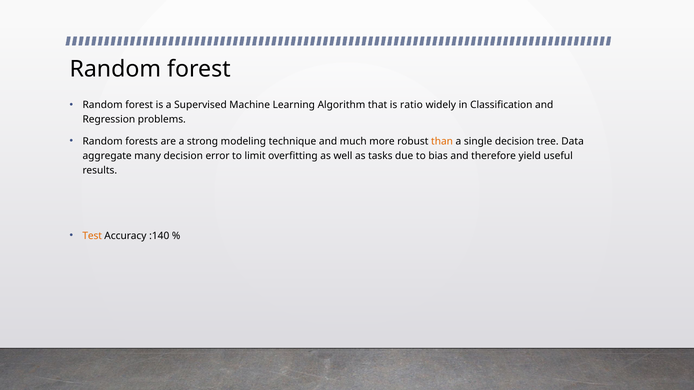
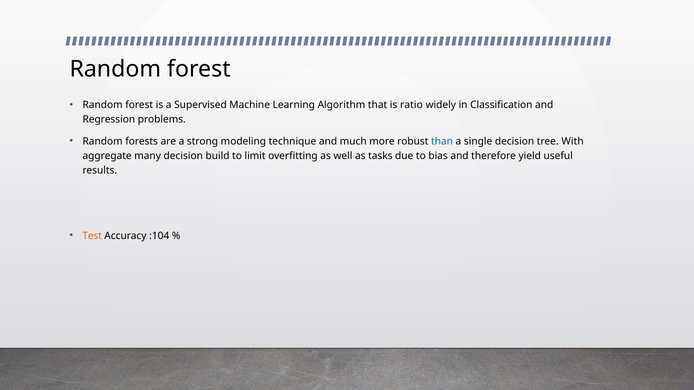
than colour: orange -> blue (442, 141)
Data: Data -> With (573, 141)
error: error -> build (218, 156)
:140: :140 -> :104 (159, 236)
